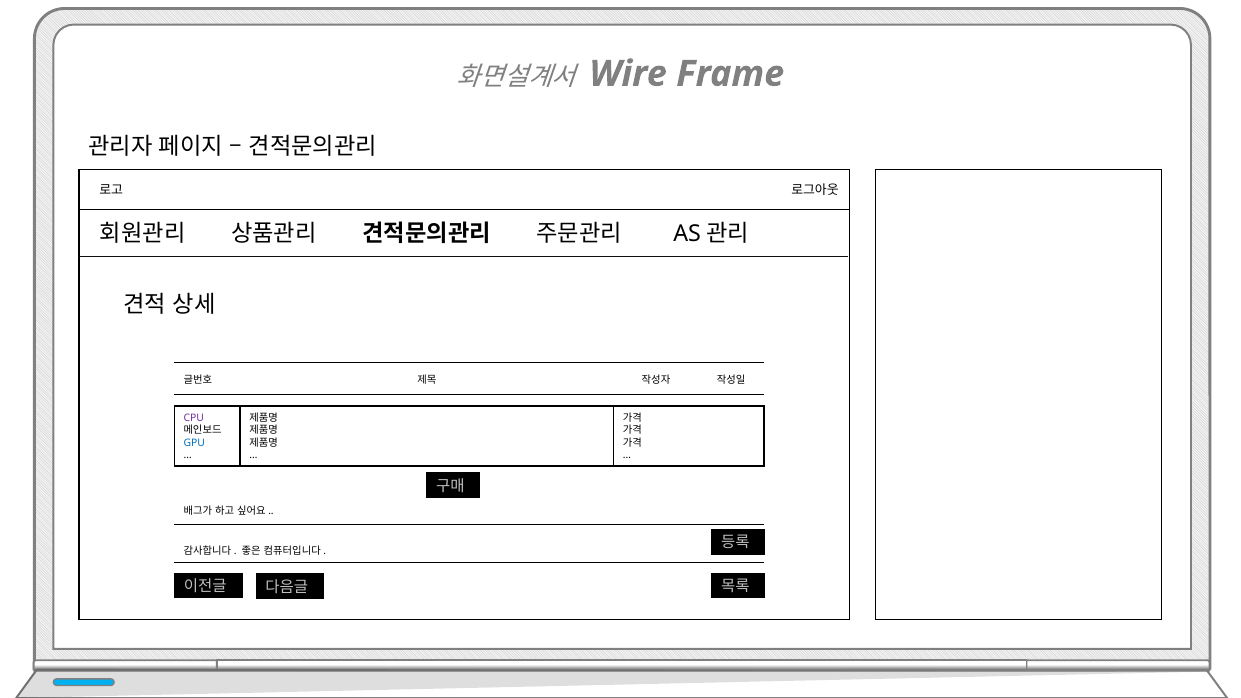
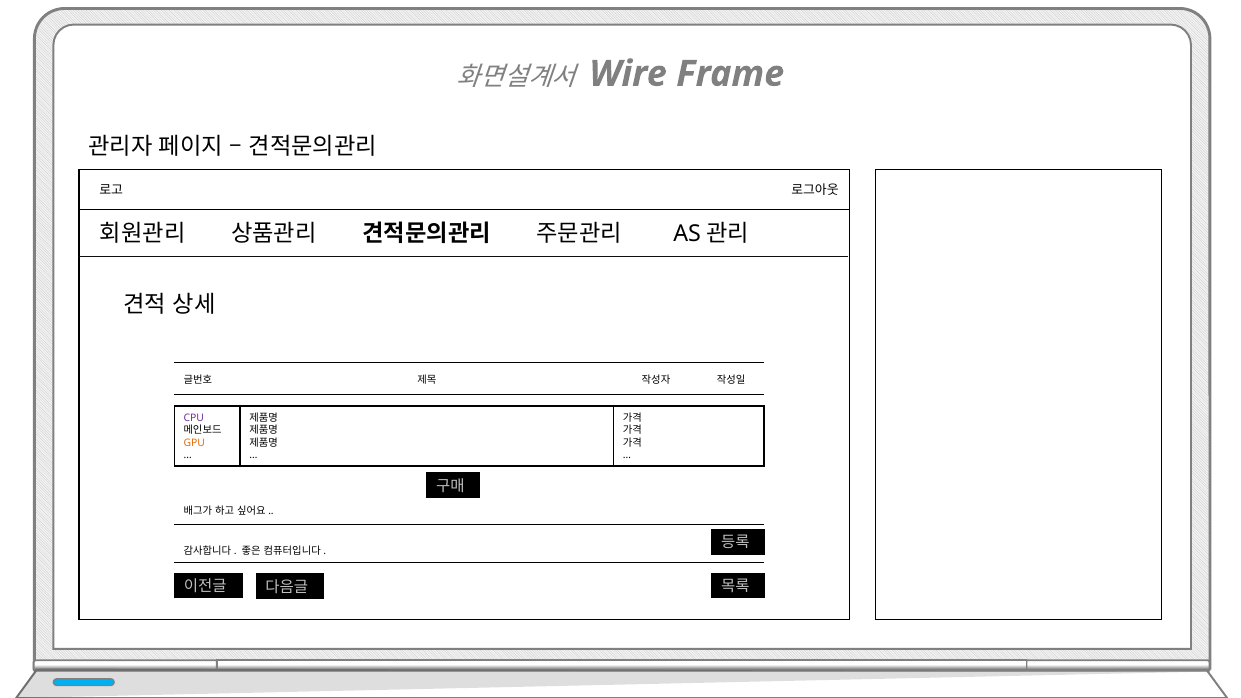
GPU colour: blue -> orange (194, 443)
